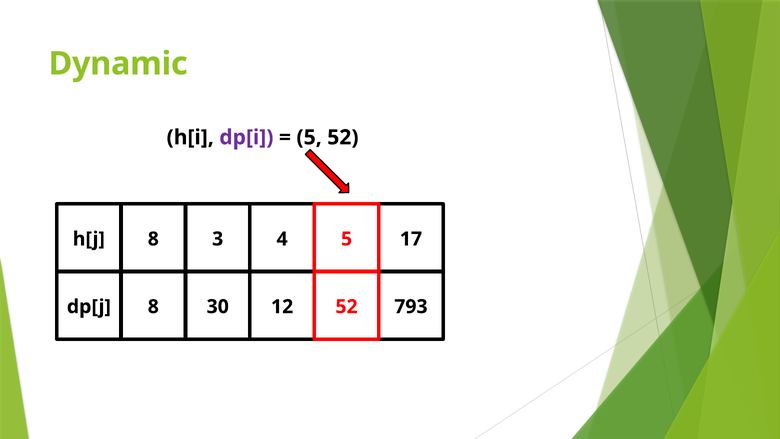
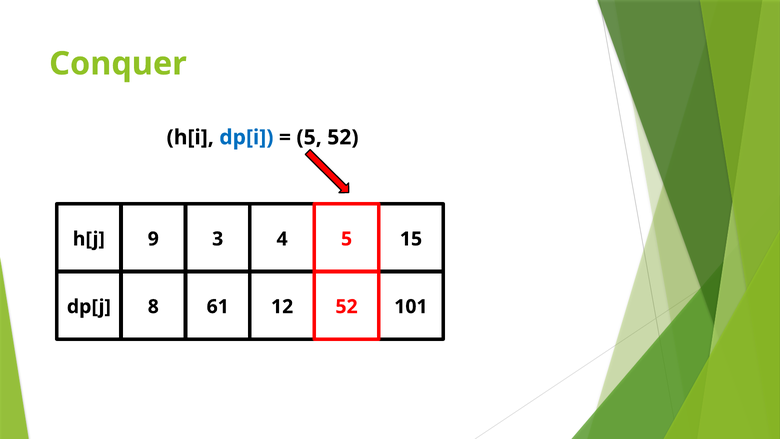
Dynamic: Dynamic -> Conquer (118, 64)
dp[i colour: purple -> blue (246, 137)
h[j 8: 8 -> 9 (153, 239)
17: 17 -> 15 (411, 239)
30: 30 -> 61 (218, 307)
793: 793 -> 101 (411, 307)
